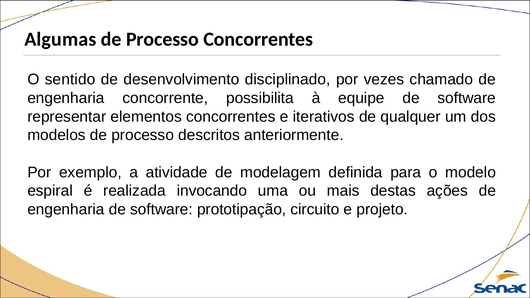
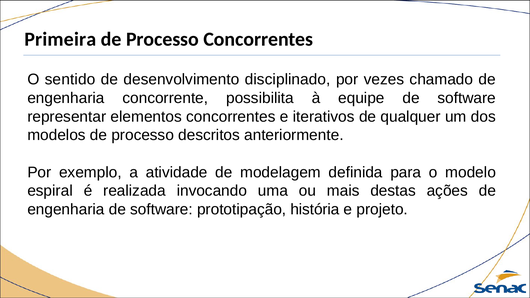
Algumas: Algumas -> Primeira (60, 39)
circuito: circuito -> história (315, 210)
